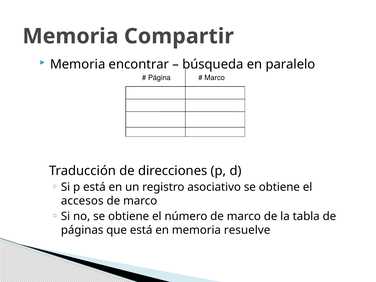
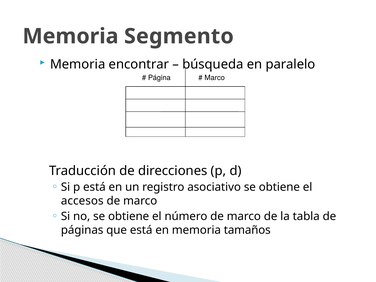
Compartir: Compartir -> Segmento (179, 36)
resuelve: resuelve -> tamaños (247, 230)
